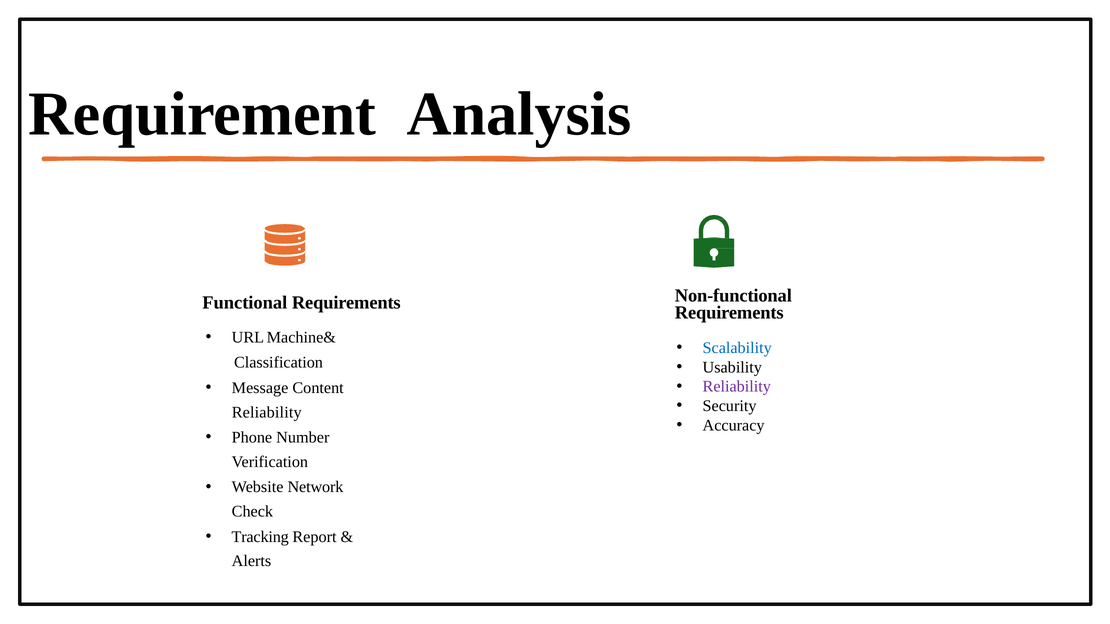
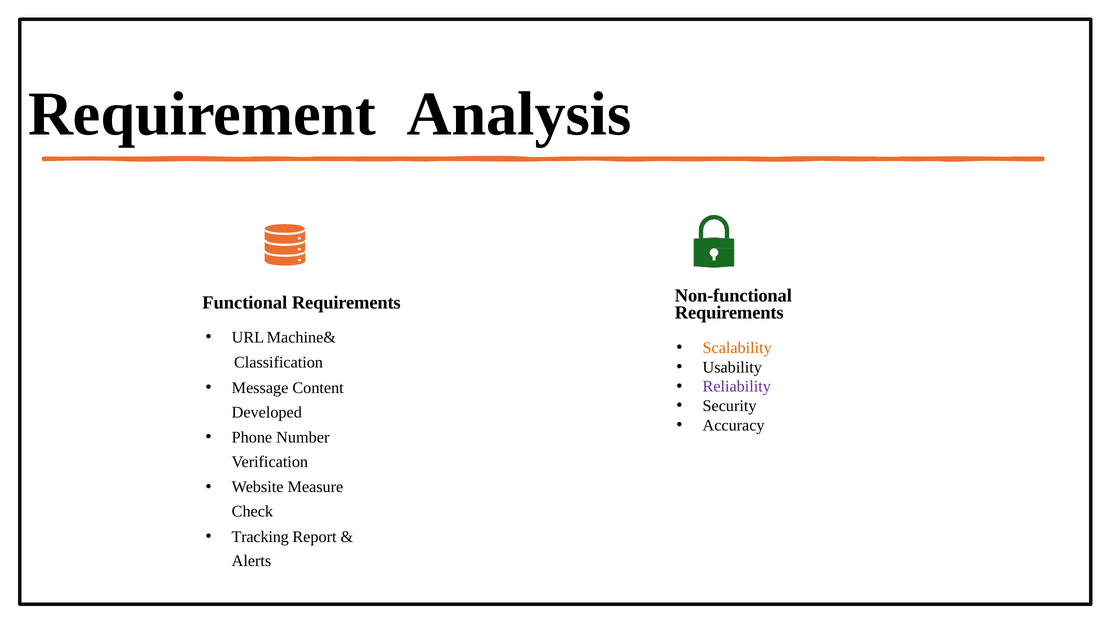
Scalability colour: blue -> orange (737, 348)
Reliability: Reliability -> Developed (267, 412)
Network: Network -> Measure (315, 487)
